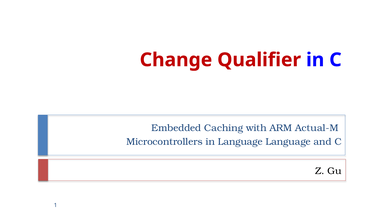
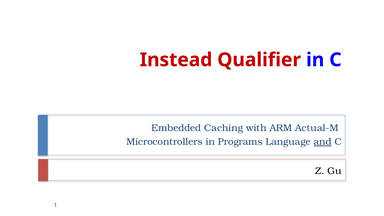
Change: Change -> Instead (176, 60)
in Language: Language -> Programs (240, 142)
and underline: none -> present (323, 142)
